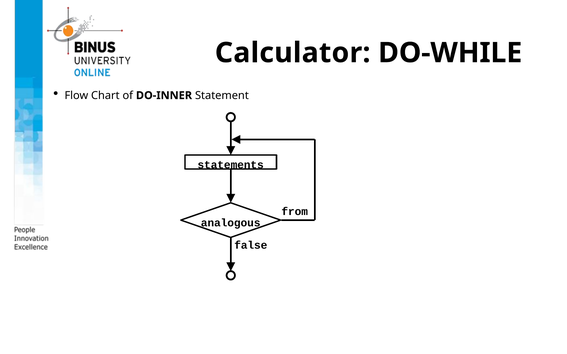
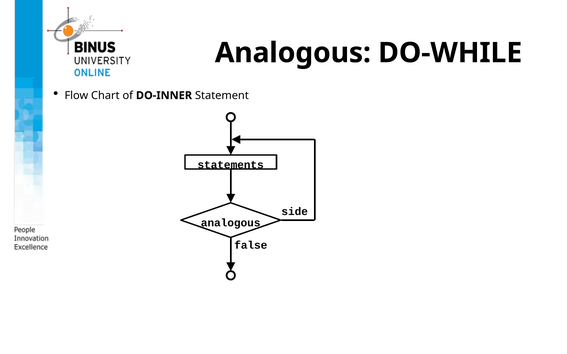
Calculator: Calculator -> Analogous (293, 53)
from: from -> side (295, 212)
